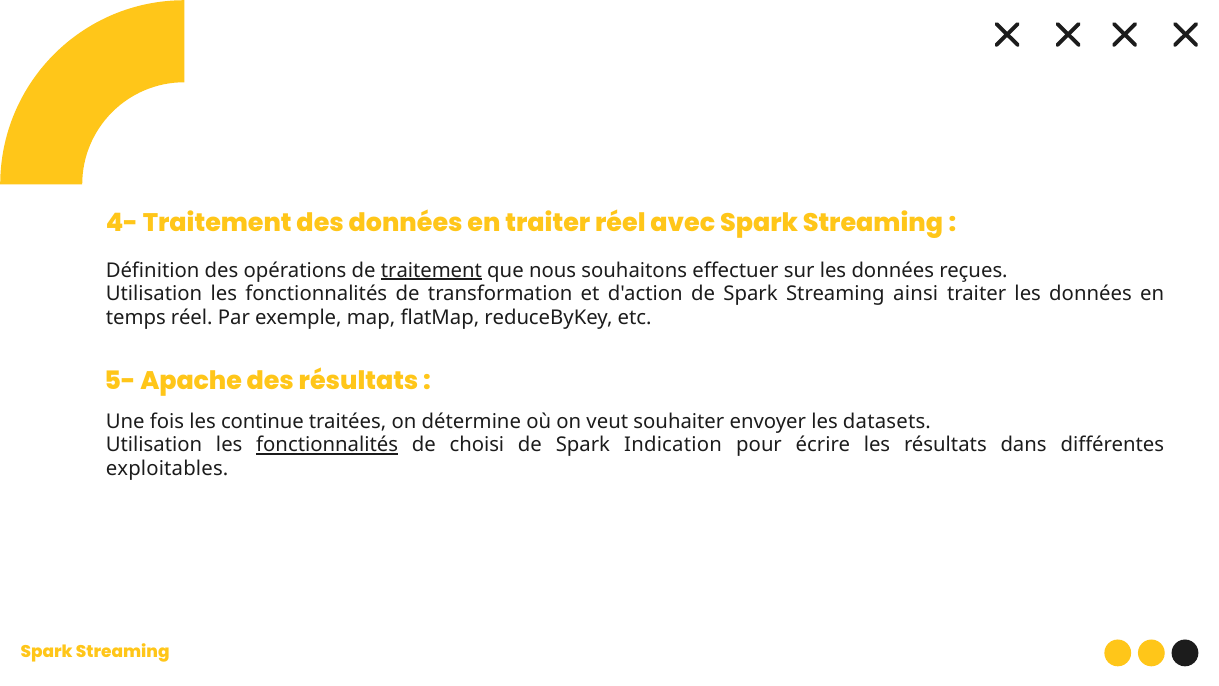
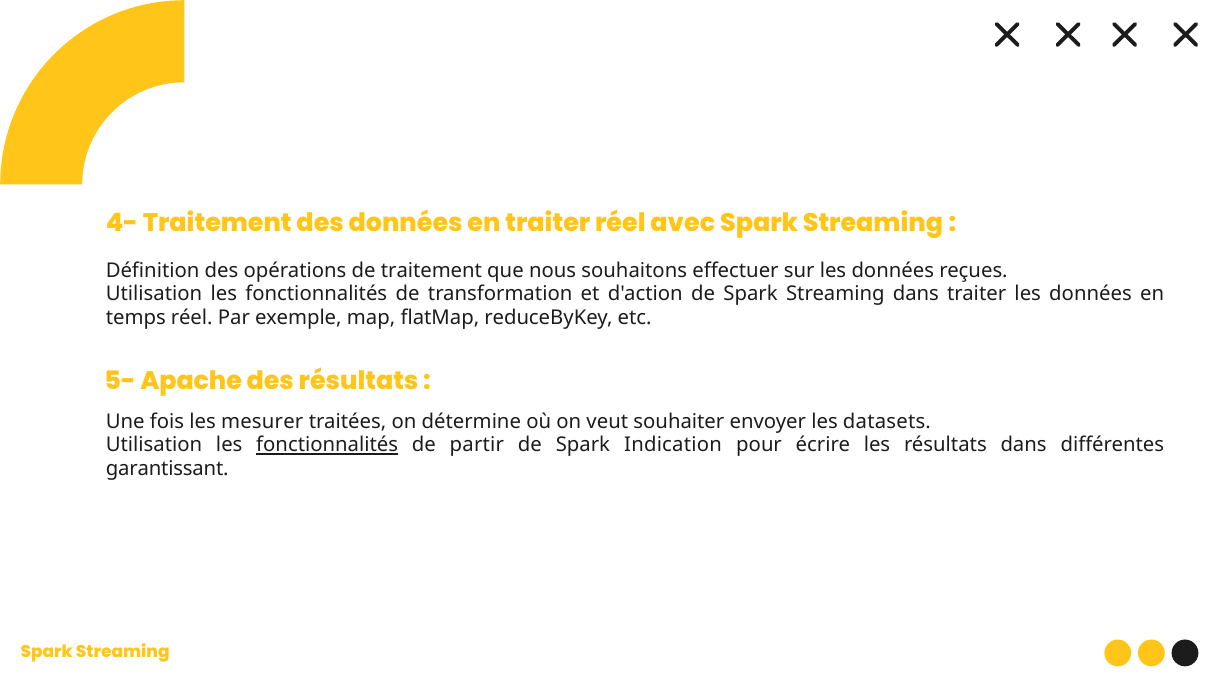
traitement underline: present -> none (431, 270)
Streaming ainsi: ainsi -> dans (916, 294)
continue: continue -> mesurer (262, 421)
choisi: choisi -> partir (477, 445)
exploitables: exploitables -> garantissant (167, 469)
